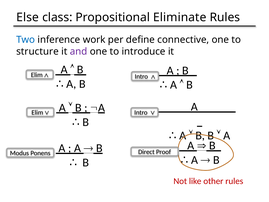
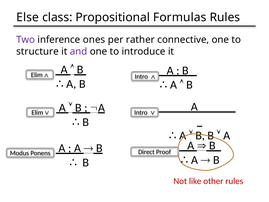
Eliminate: Eliminate -> Formulas (180, 17)
Two colour: blue -> purple (26, 40)
work: work -> ones (94, 40)
define: define -> rather (140, 40)
